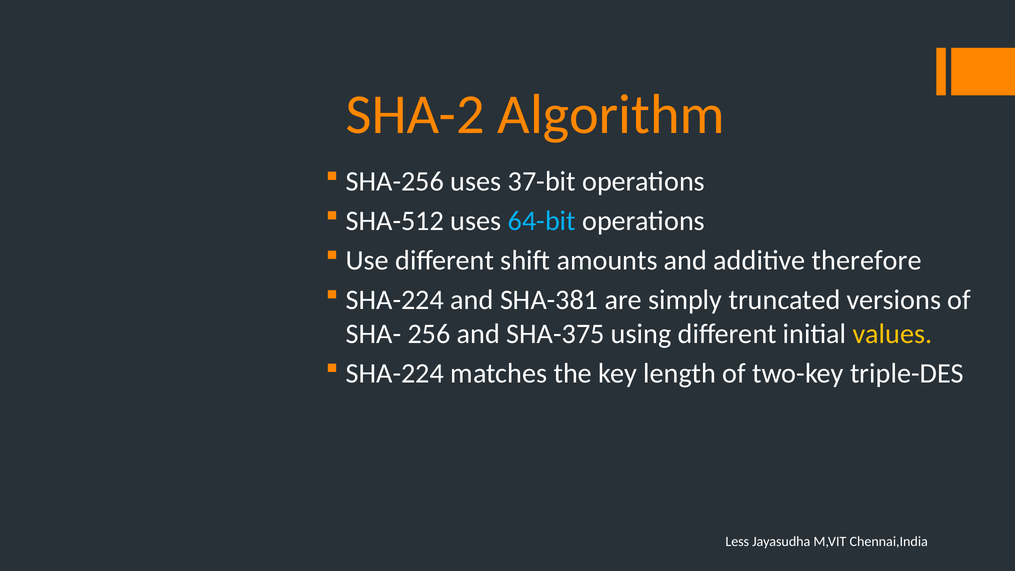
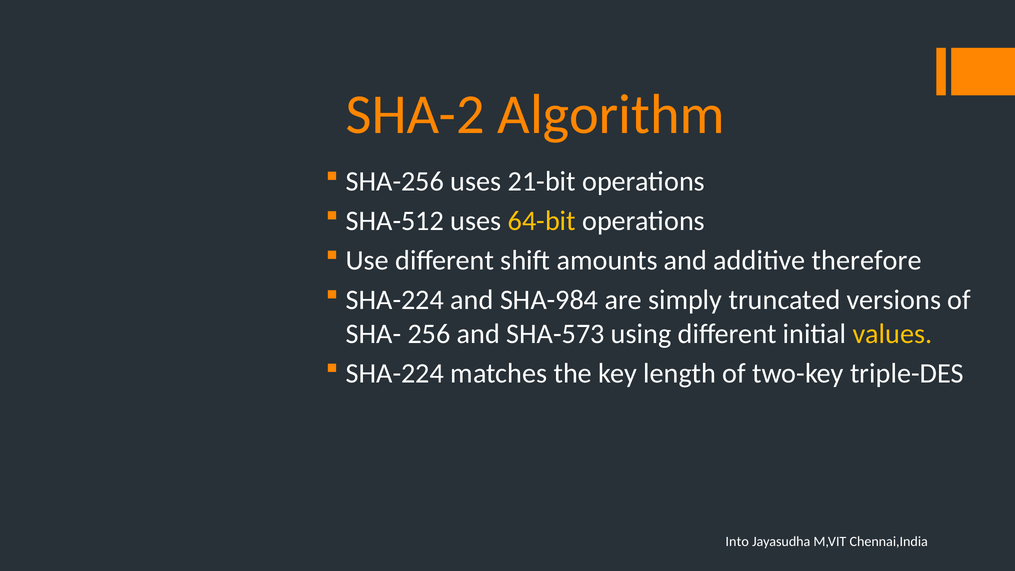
37-bit: 37-bit -> 21-bit (542, 182)
64-bit colour: light blue -> yellow (542, 221)
SHA-381: SHA-381 -> SHA-984 (549, 300)
SHA-375: SHA-375 -> SHA-573 (555, 334)
Less: Less -> Into (737, 542)
